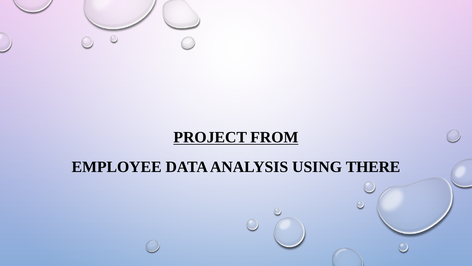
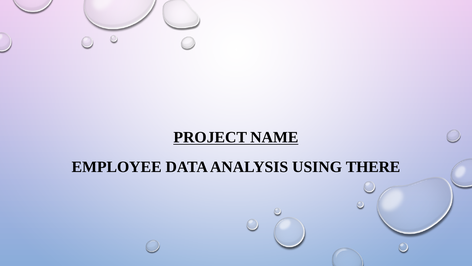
FROM: FROM -> NAME (274, 137)
